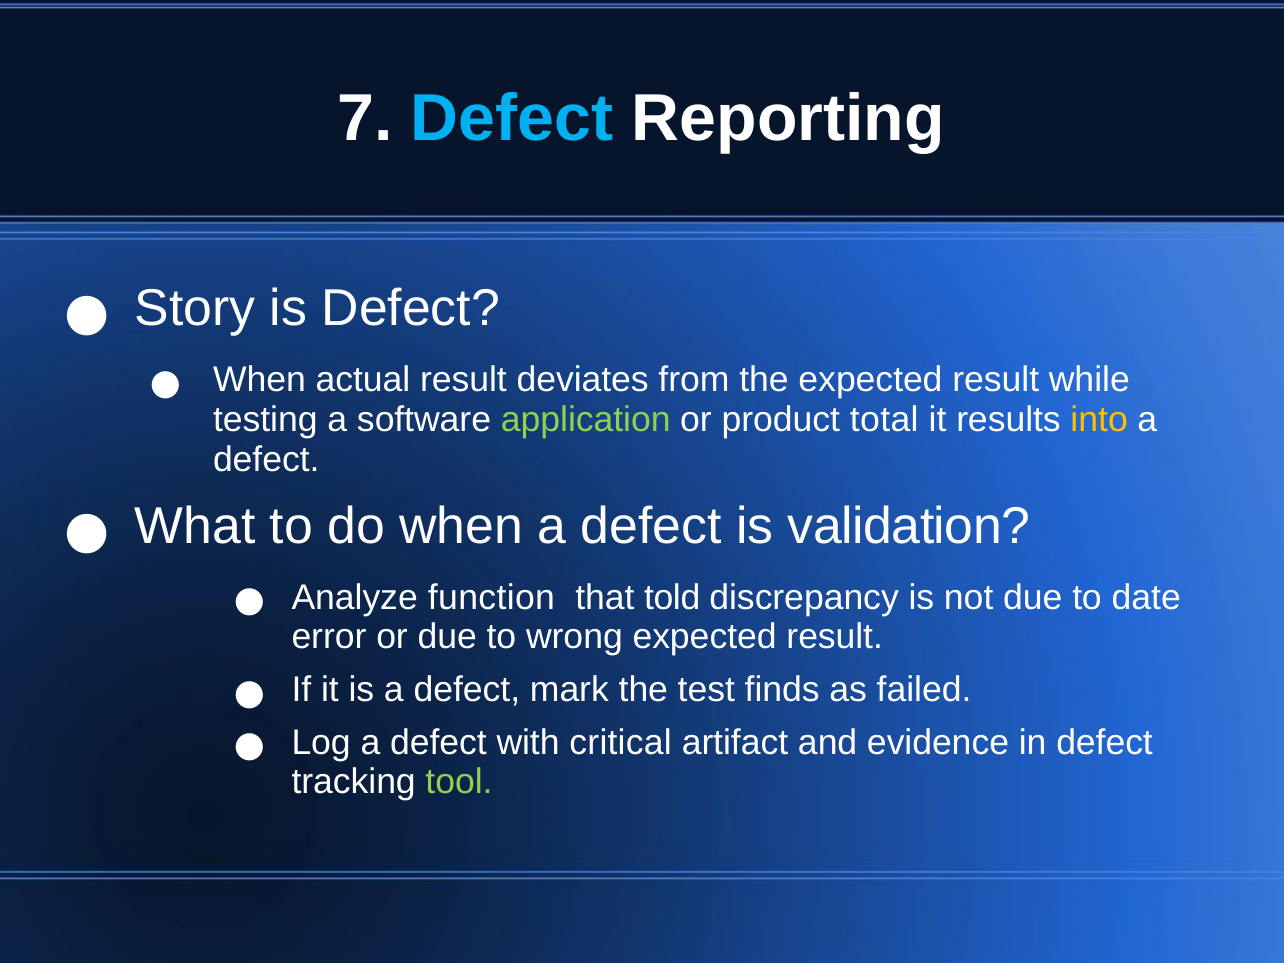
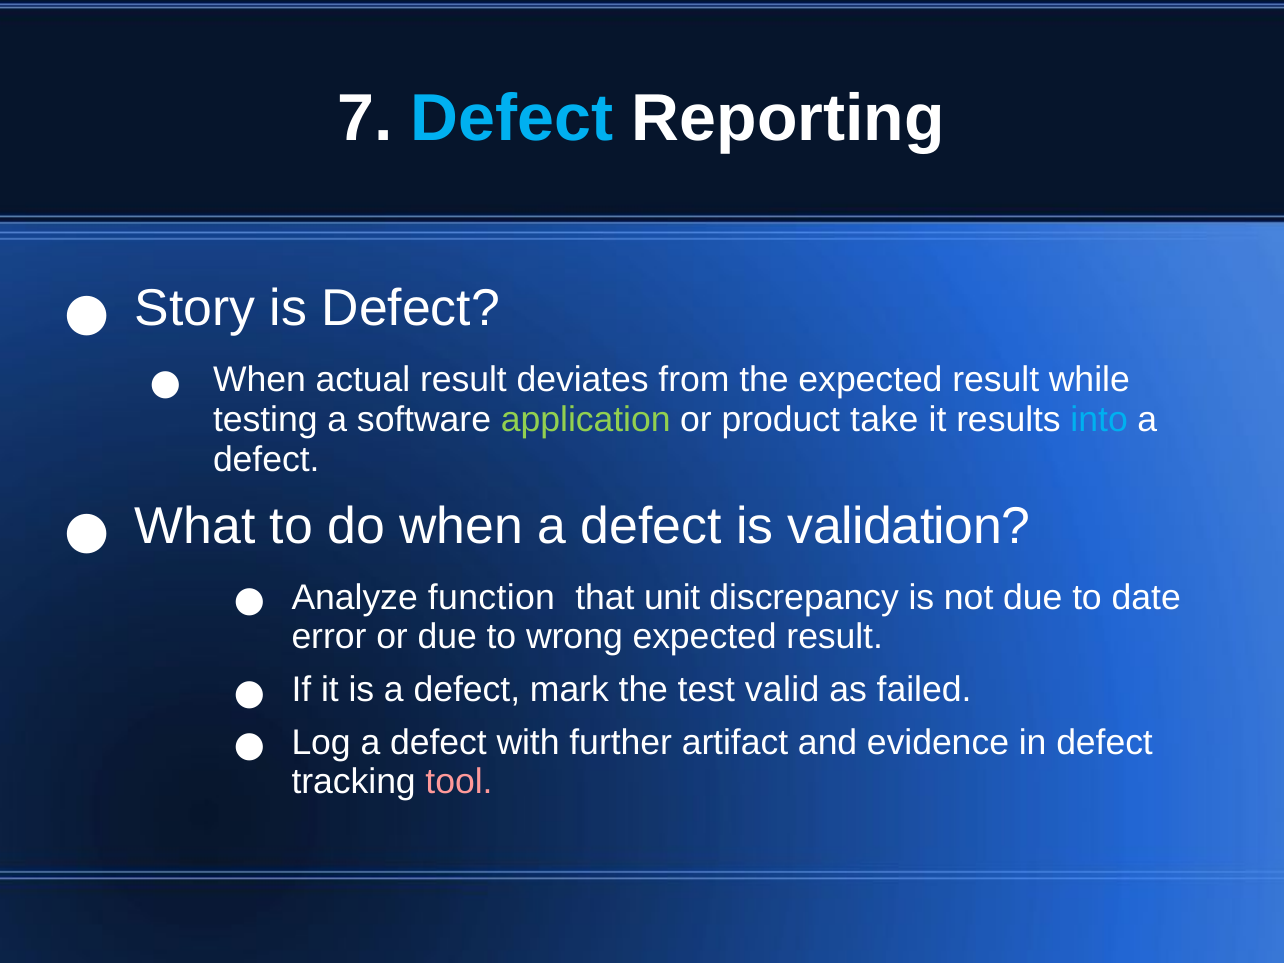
total: total -> take (884, 420)
into colour: yellow -> light blue (1099, 420)
told: told -> unit (672, 597)
finds: finds -> valid (782, 690)
critical: critical -> further (621, 742)
tool colour: light green -> pink (459, 782)
